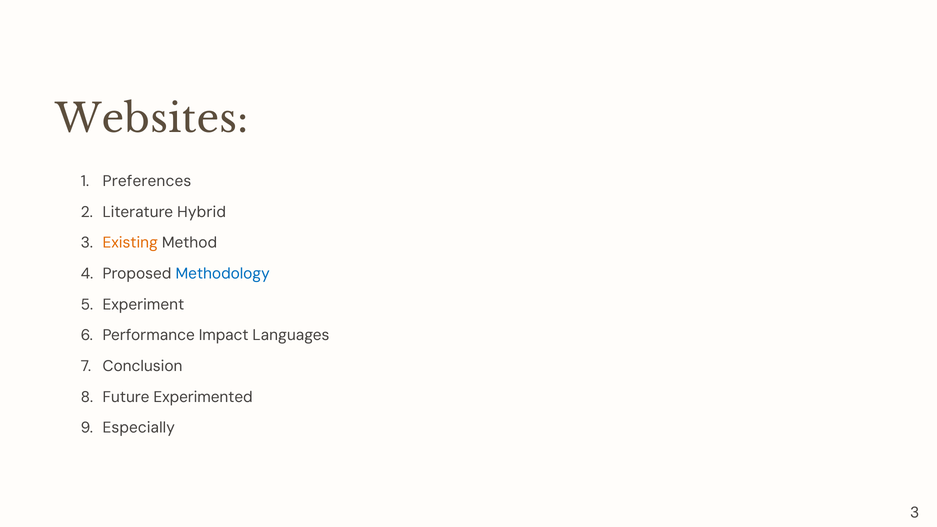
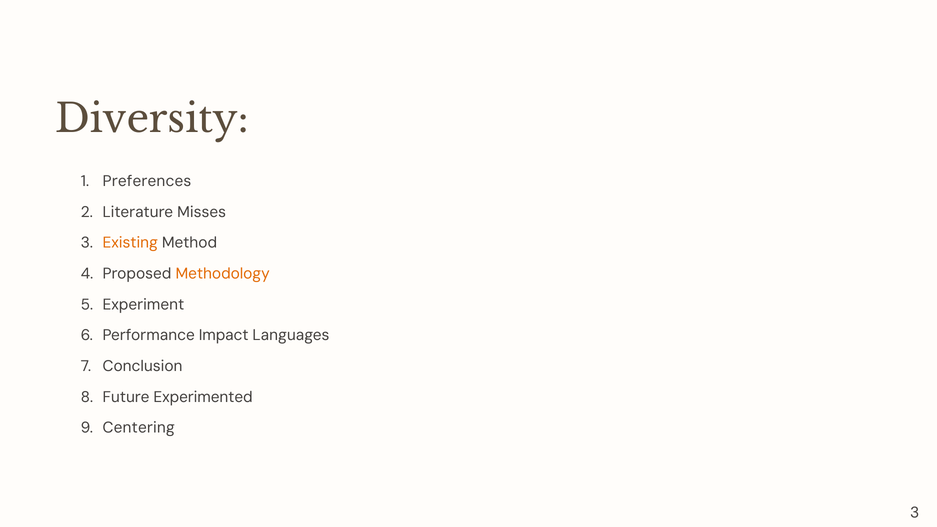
Websites: Websites -> Diversity (152, 119)
Hybrid: Hybrid -> Misses (202, 212)
Methodology colour: blue -> orange (223, 274)
Especially: Especially -> Centering (139, 428)
